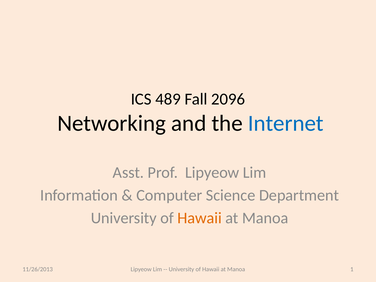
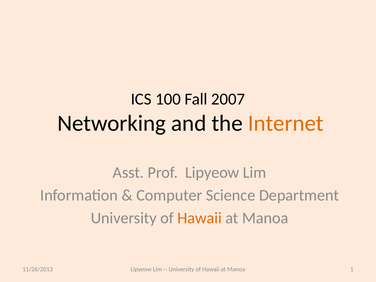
489: 489 -> 100 (168, 99)
2096: 2096 -> 2007 (228, 99)
Internet colour: blue -> orange (286, 123)
